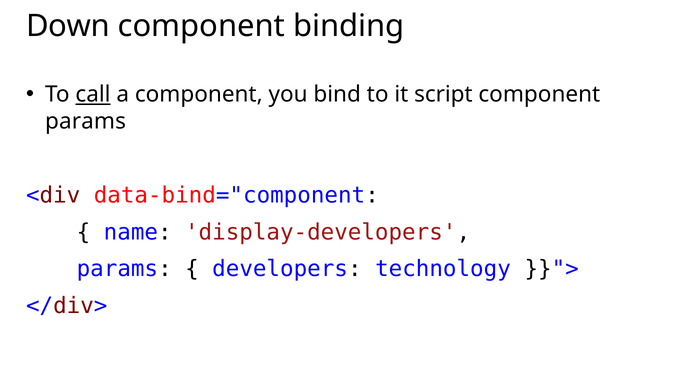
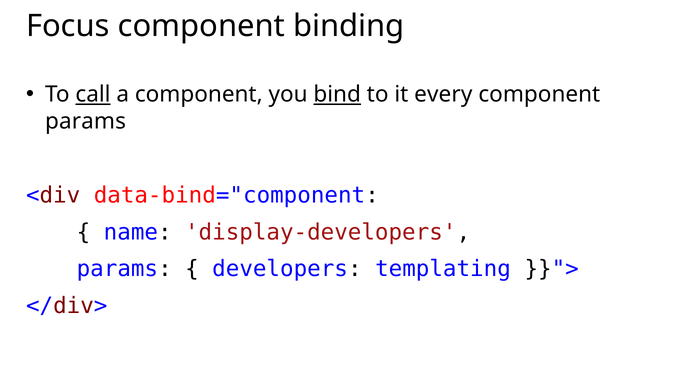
Down: Down -> Focus (68, 26)
bind underline: none -> present (337, 95)
script: script -> every (443, 95)
technology: technology -> templating (443, 269)
